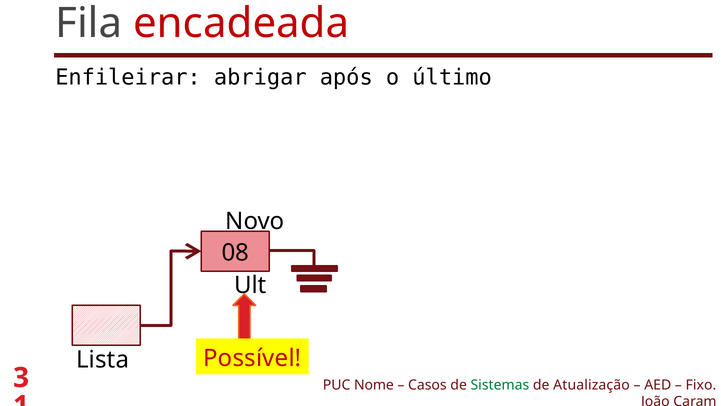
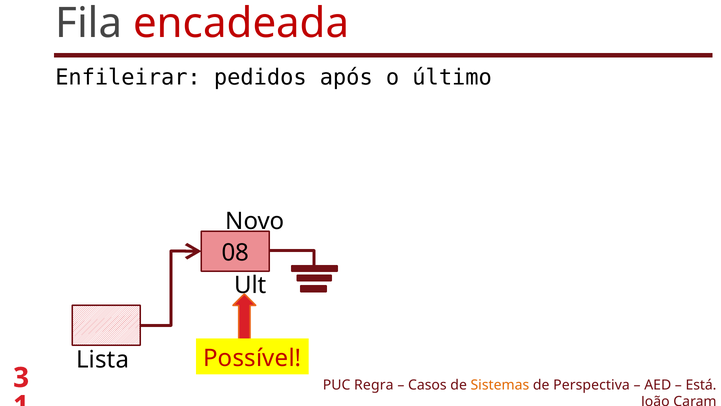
abrigar: abrigar -> pedidos (260, 77)
Nome: Nome -> Regra (374, 385)
Sistemas colour: green -> orange (500, 385)
Atualização: Atualização -> Perspectiva (592, 385)
Fixo: Fixo -> Está (701, 385)
